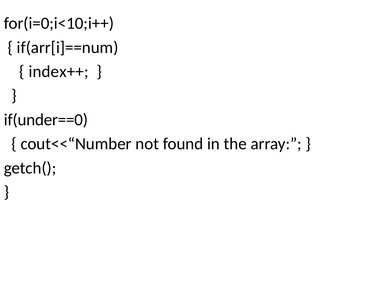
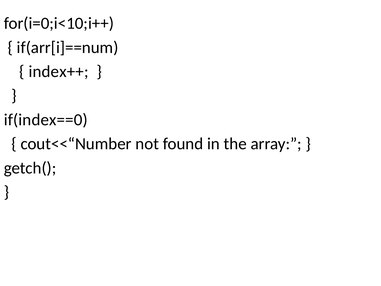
if(under==0: if(under==0 -> if(index==0 (46, 120)
